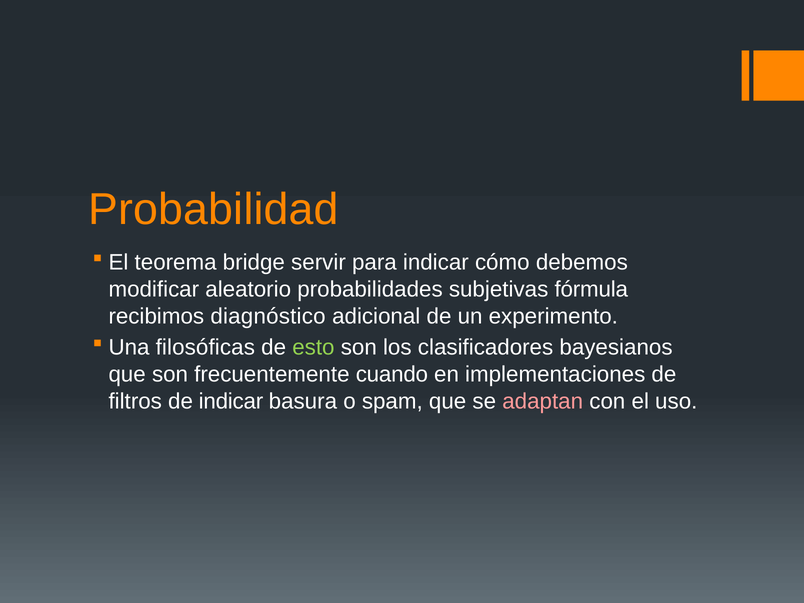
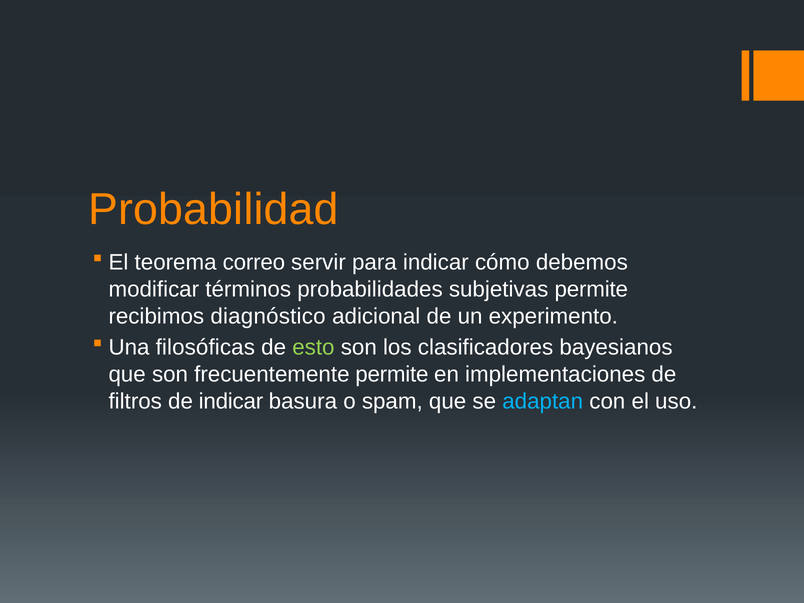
bridge: bridge -> correo (254, 263)
aleatorio: aleatorio -> términos (248, 289)
subjetivas fórmula: fórmula -> permite (591, 289)
frecuentemente cuando: cuando -> permite (392, 374)
adaptan colour: pink -> light blue (543, 401)
